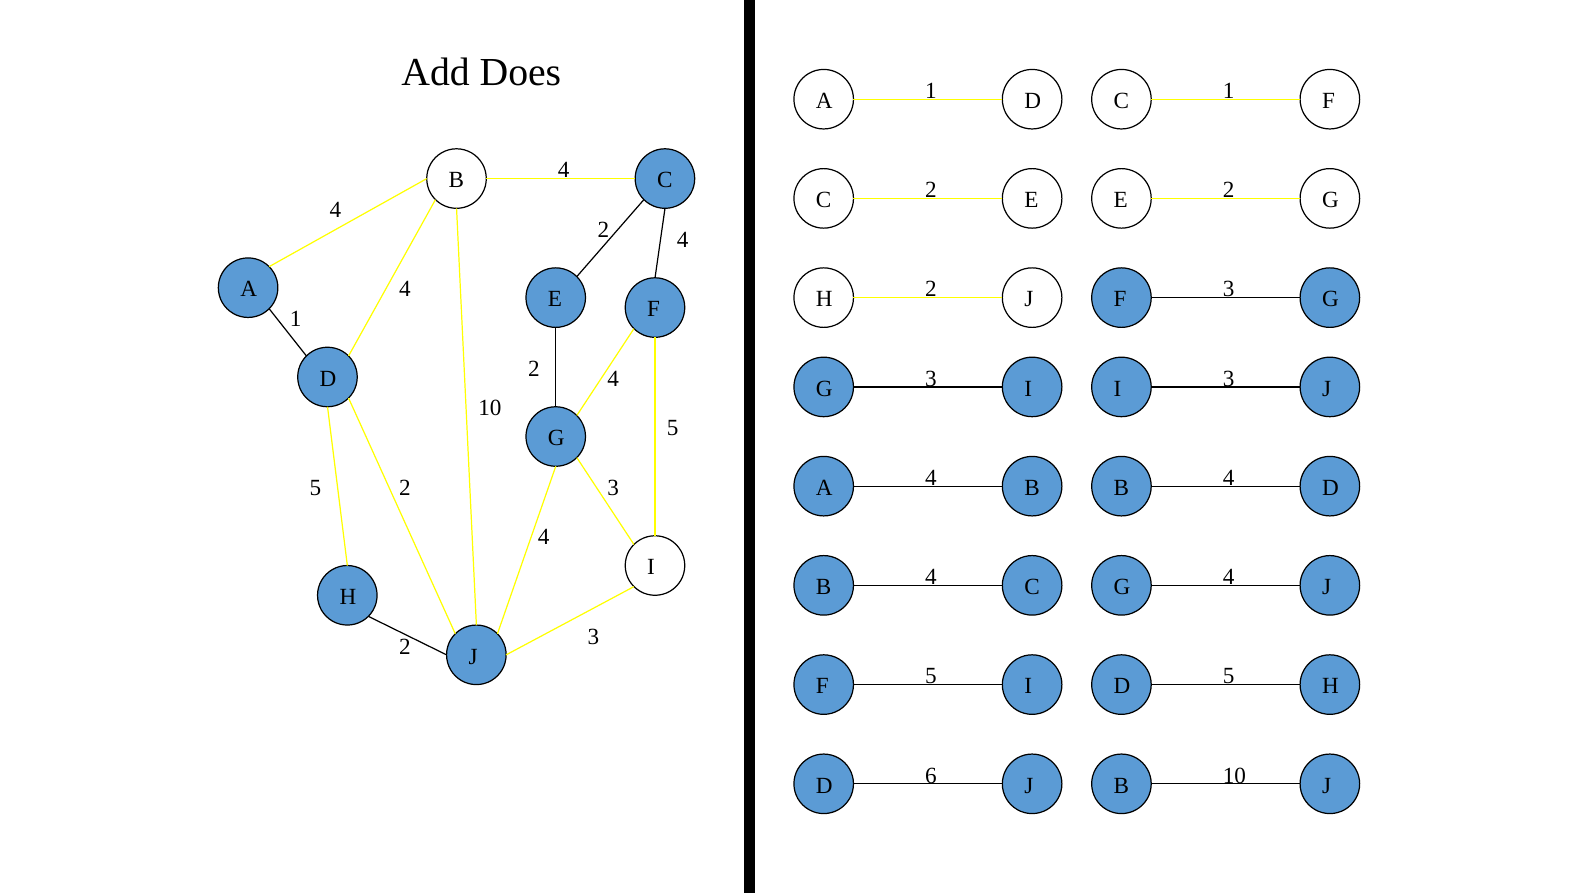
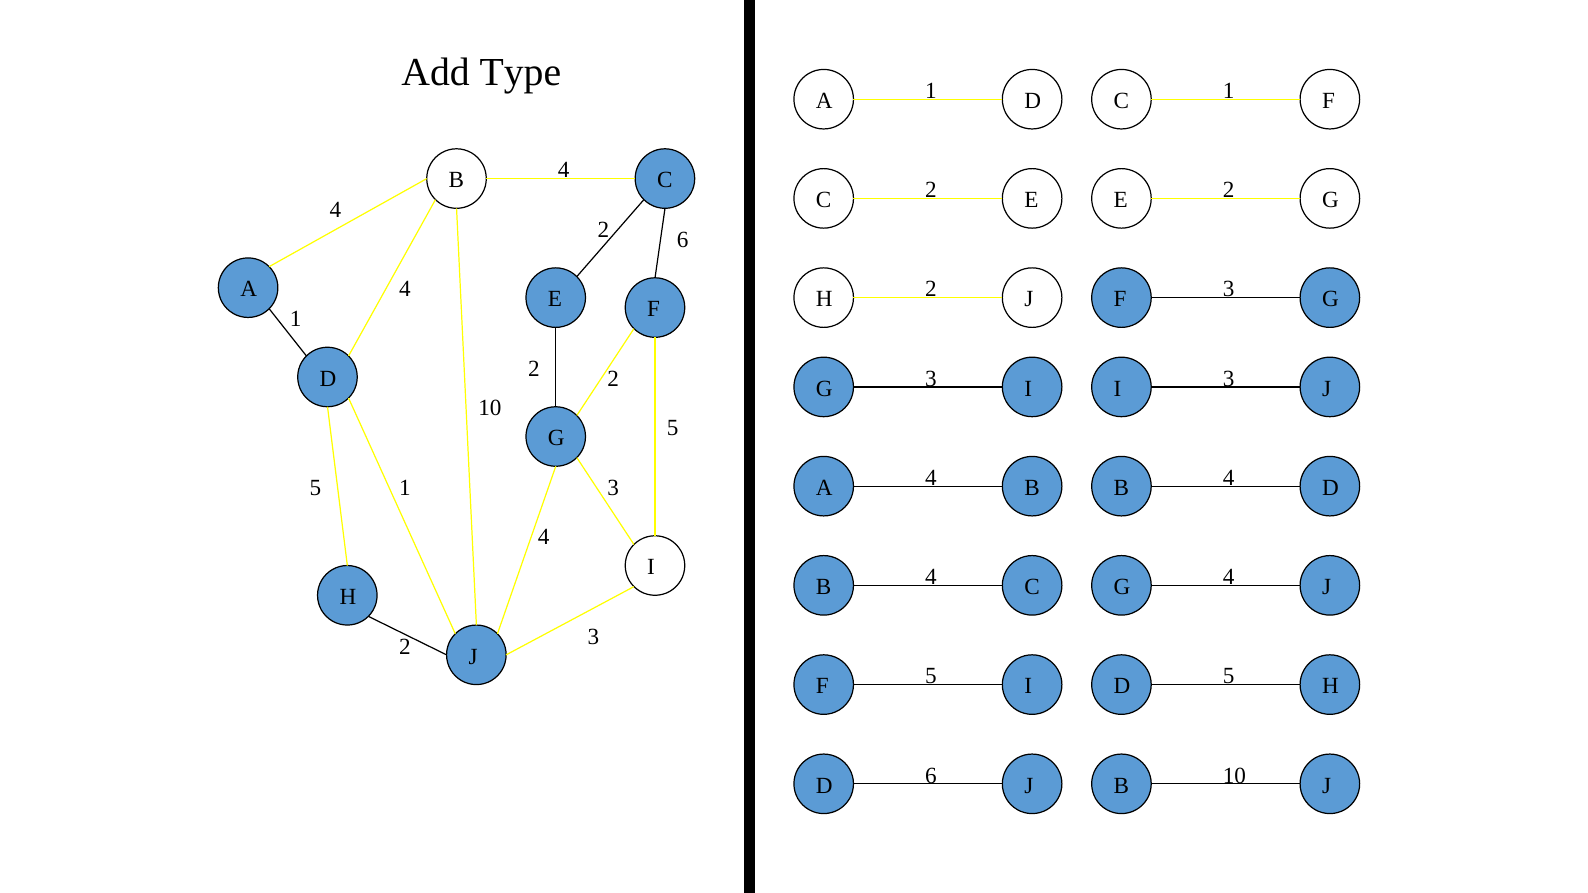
Does: Does -> Type (520, 72)
4: 4 -> 6 (683, 240)
4: 4 -> 2 (613, 379)
2: 2 -> 1 (405, 488)
